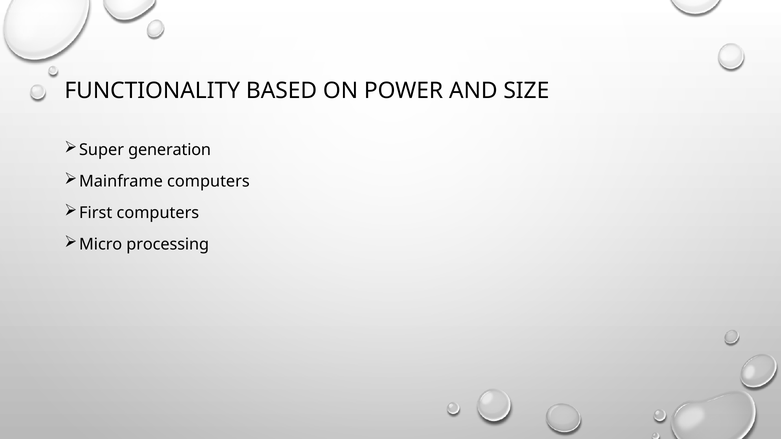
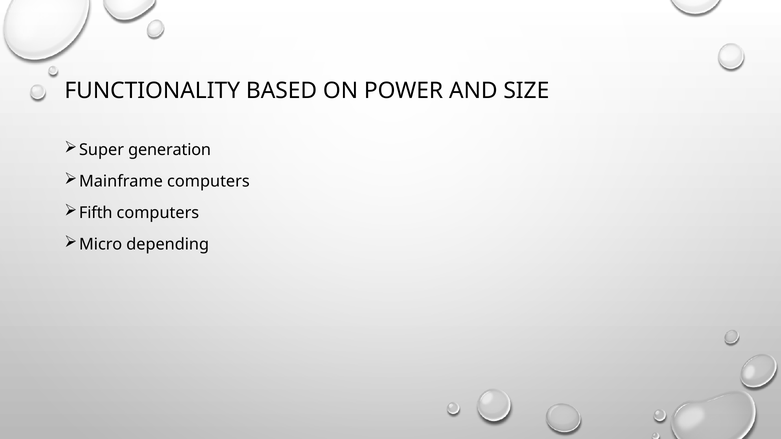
First: First -> Fifth (96, 213)
processing: processing -> depending (168, 245)
